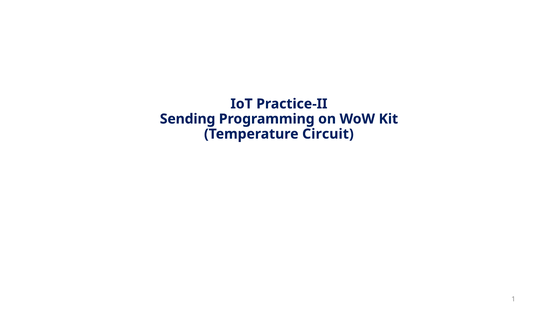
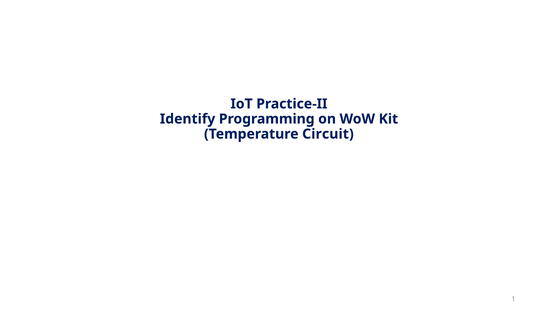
Sending: Sending -> Identify (188, 119)
